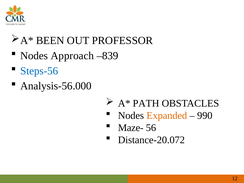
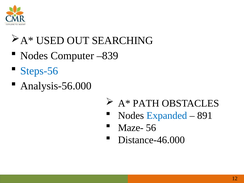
BEEN: BEEN -> USED (50, 40)
PROFESSOR: PROFESSOR -> SEARCHING (122, 40)
Approach: Approach -> Computer (72, 56)
Expanded colour: orange -> blue (167, 116)
990: 990 -> 891 (205, 116)
Distance-20.072: Distance-20.072 -> Distance-46.000 (151, 140)
